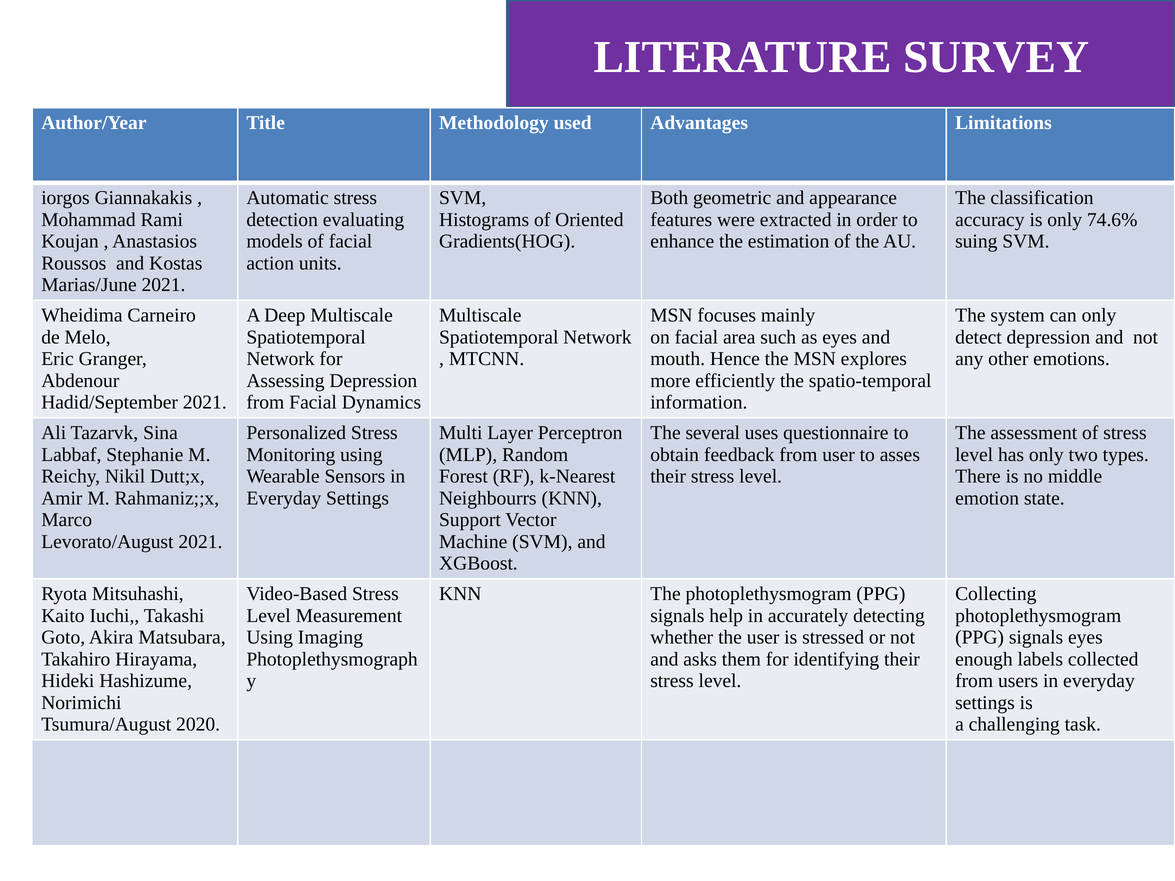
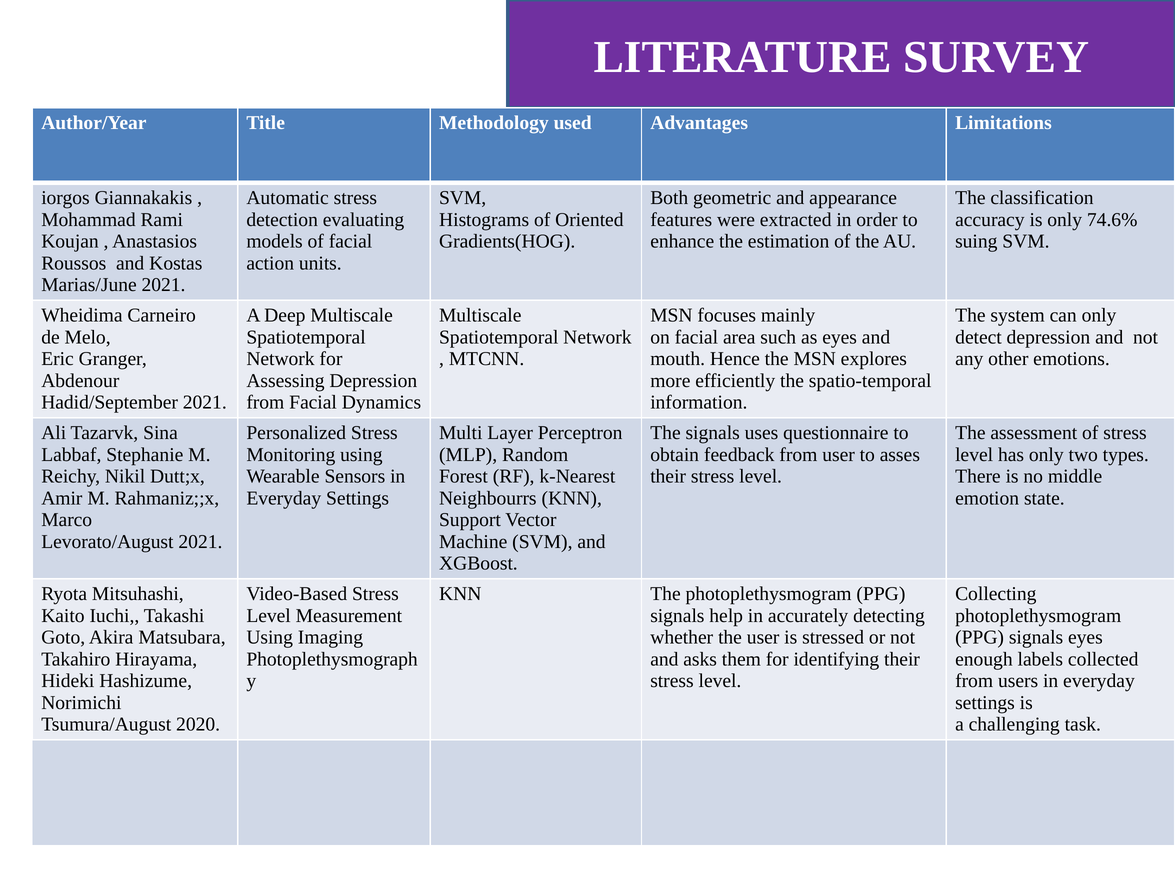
The several: several -> signals (713, 433)
